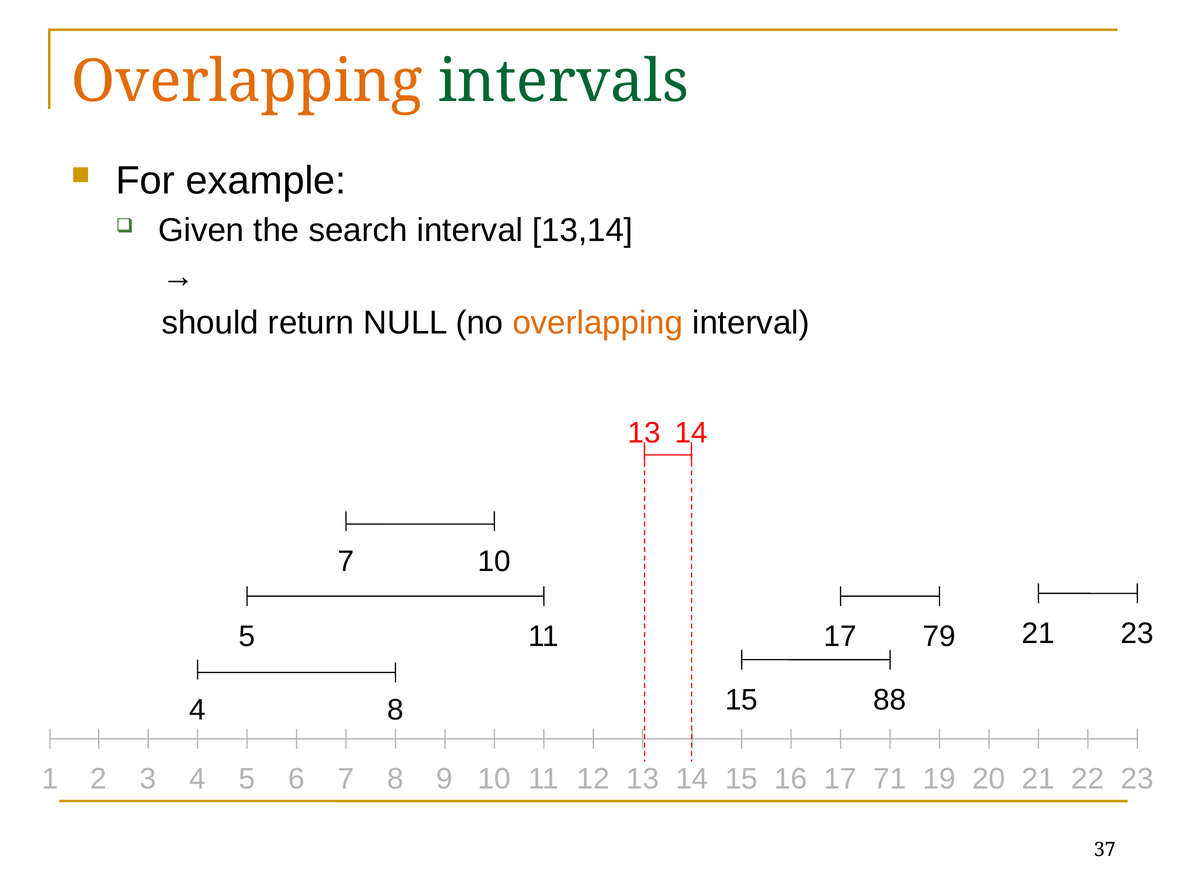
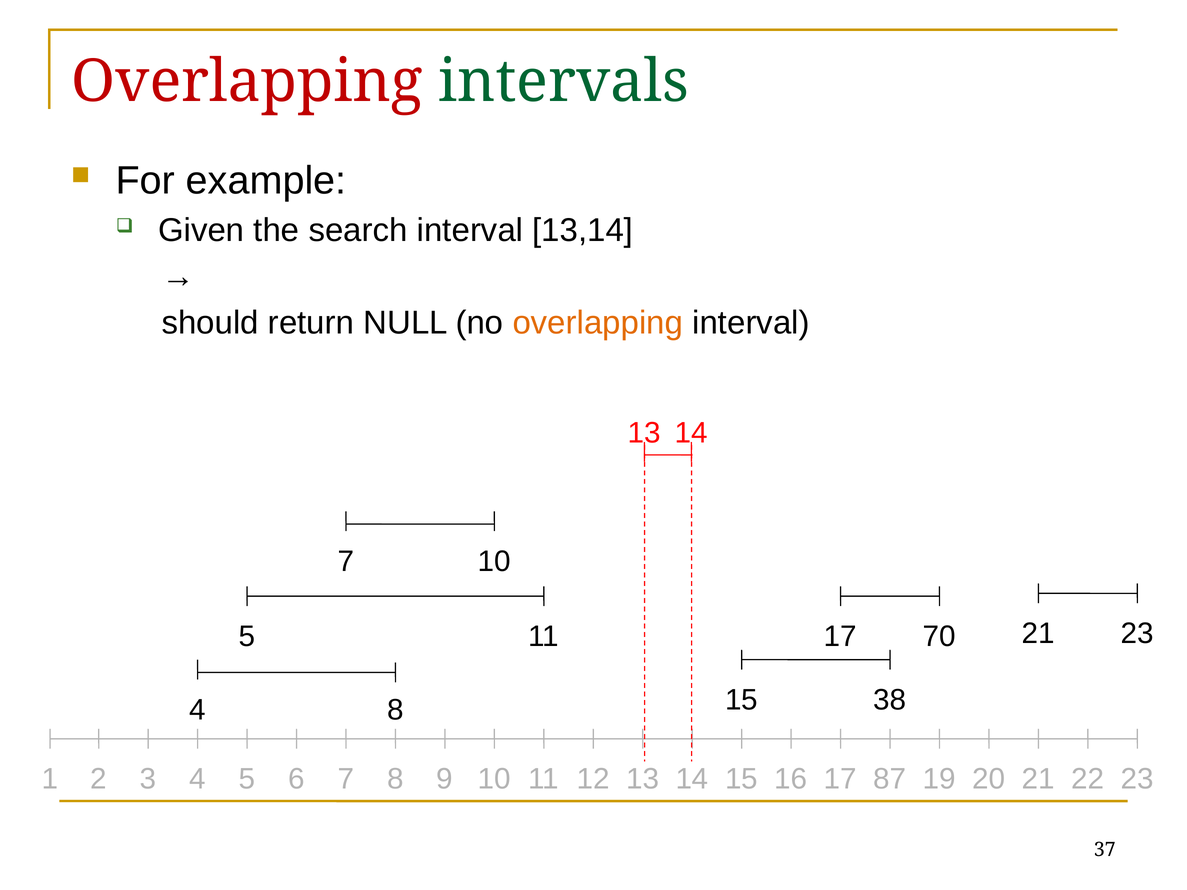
Overlapping colour: orange -> red (247, 82)
79: 79 -> 70 (939, 637)
88: 88 -> 38 (890, 700)
71: 71 -> 87 (890, 779)
